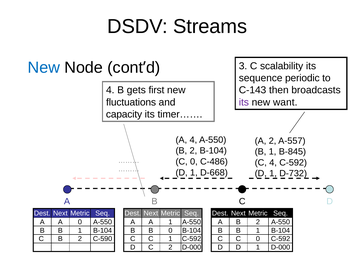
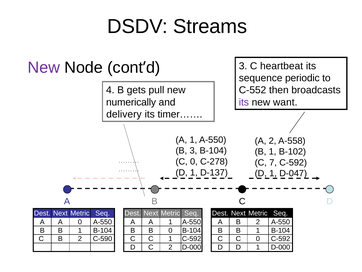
New colour: blue -> purple (44, 67)
scalability: scalability -> heartbeat (282, 66)
first: first -> pull (156, 90)
C-143: C-143 -> C-552 (253, 90)
fluctuations: fluctuations -> numerically (131, 102)
capacity: capacity -> delivery (124, 114)
4: 4 -> 1 (193, 140)
A-557: A-557 -> A-558 (292, 141)
2: 2 -> 3 (193, 150)
B-845: B-845 -> B-102 (292, 151)
C-486: C-486 -> C-278 (214, 161)
C 4: 4 -> 7 (273, 162)
D-668: D-668 -> D-137 (214, 172)
D-732: D-732 -> D-047 (293, 173)
